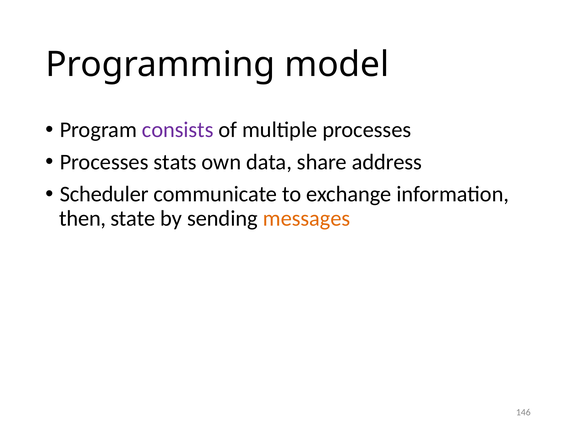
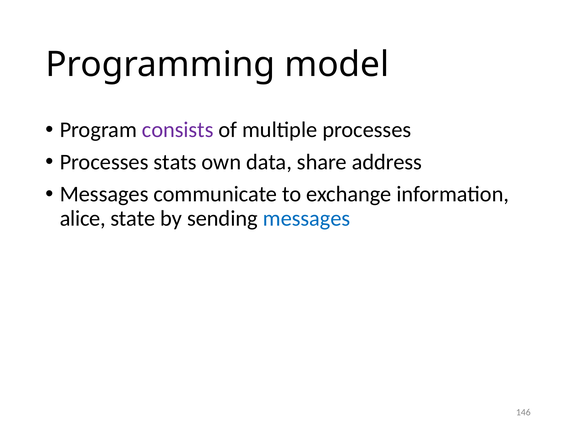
Scheduler: Scheduler -> Messages (104, 194)
then: then -> alice (83, 218)
messages colour: orange -> blue (307, 218)
